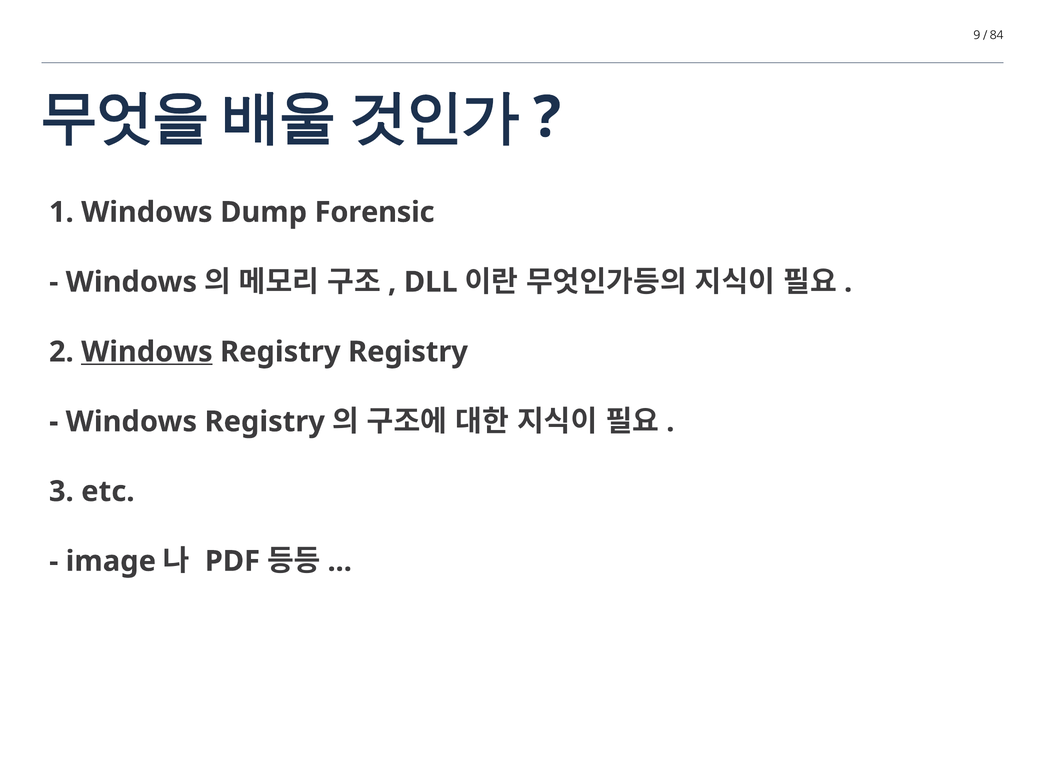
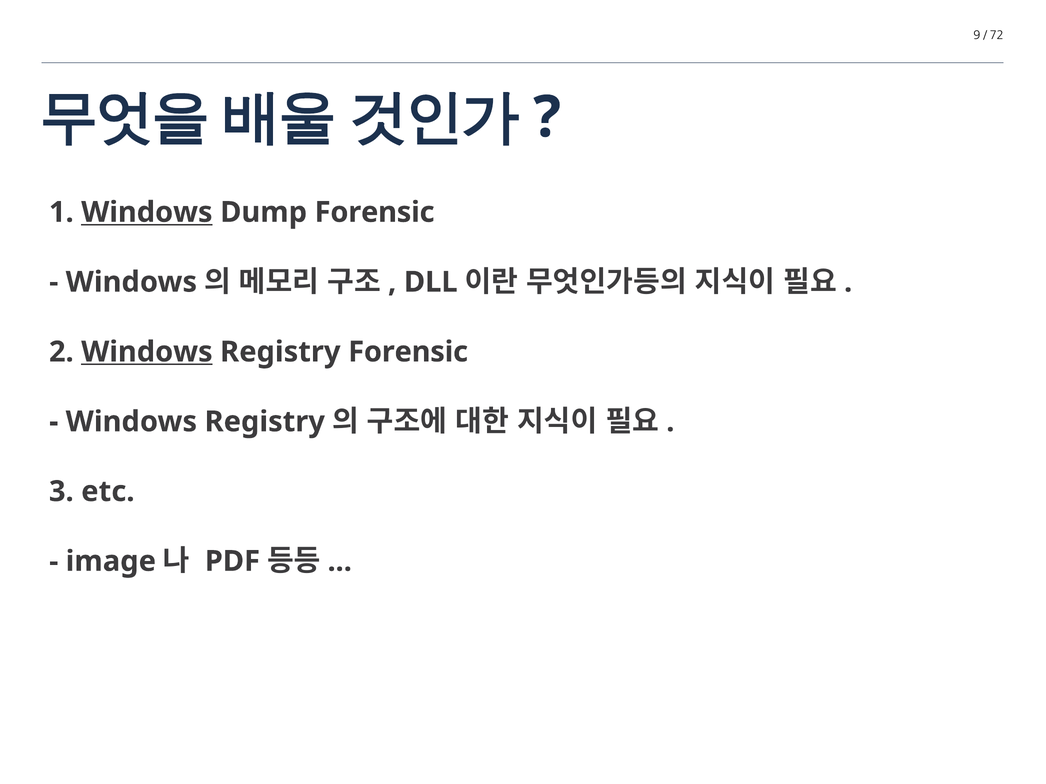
84: 84 -> 72 (997, 35)
Windows underline: none -> present (147, 212)
Registry Registry: Registry -> Forensic (408, 352)
